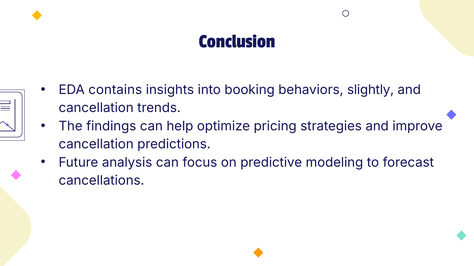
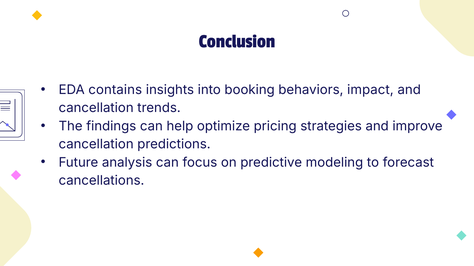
slightly: slightly -> impact (370, 90)
